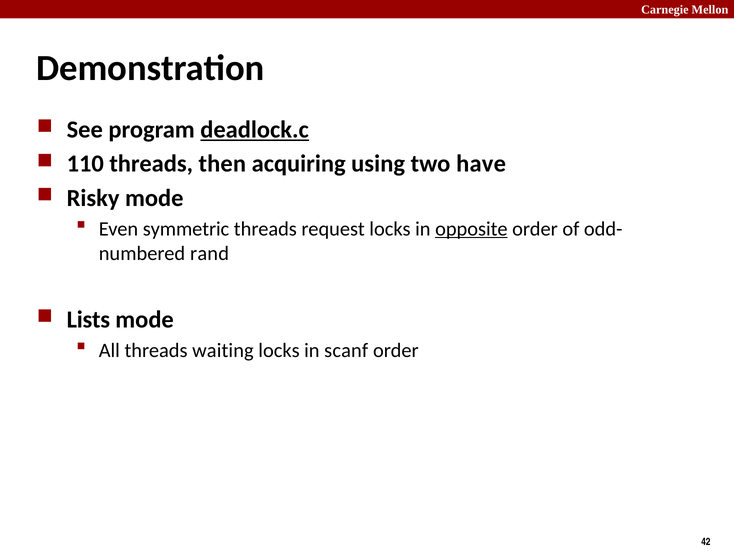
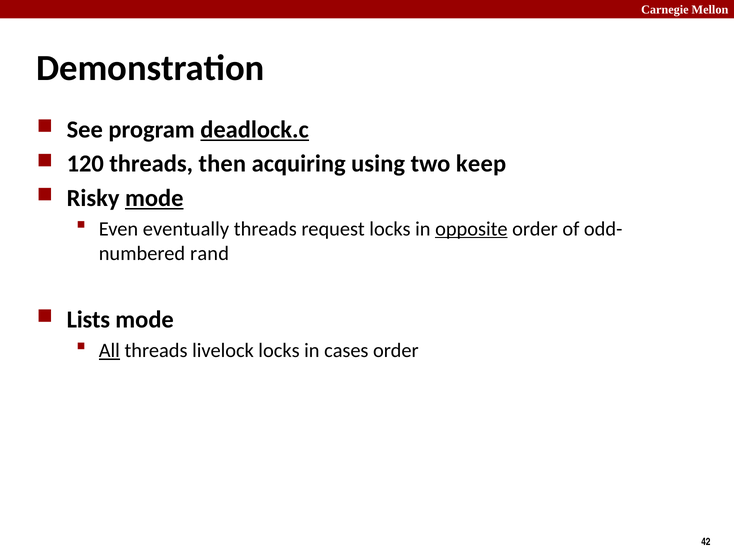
110: 110 -> 120 (85, 164)
have: have -> keep (481, 164)
mode underline: none -> present (154, 198)
symmetric: symmetric -> eventually (186, 229)
All underline: none -> present (109, 350)
waiting: waiting -> livelock (223, 350)
scanf: scanf -> cases (346, 350)
